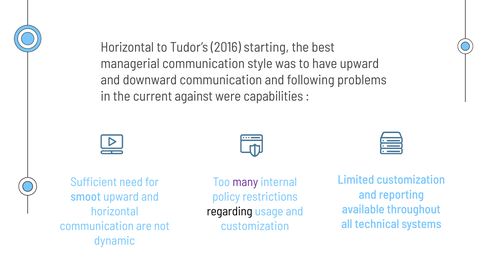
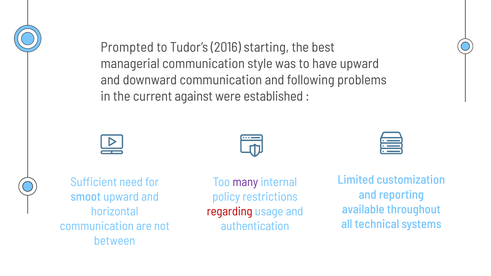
Horizontal: Horizontal -> Prompted (127, 47)
capabilities: capabilities -> established (273, 96)
regarding colour: black -> red (230, 212)
customization: customization -> authentication (255, 226)
dynamic: dynamic -> between (115, 241)
